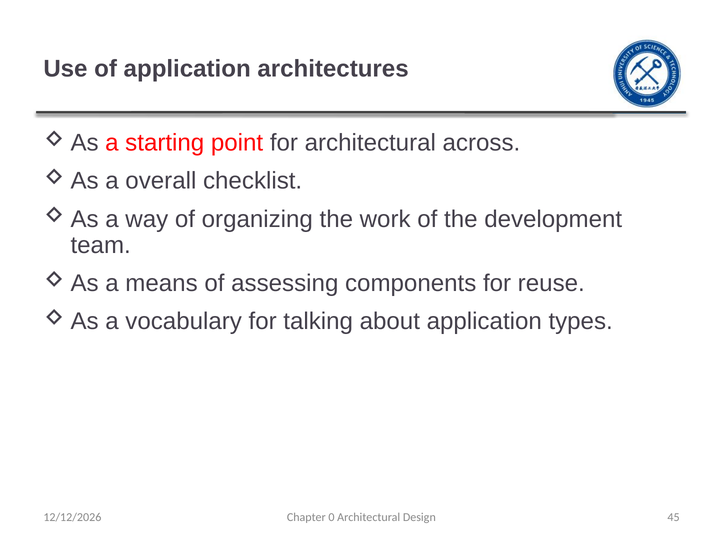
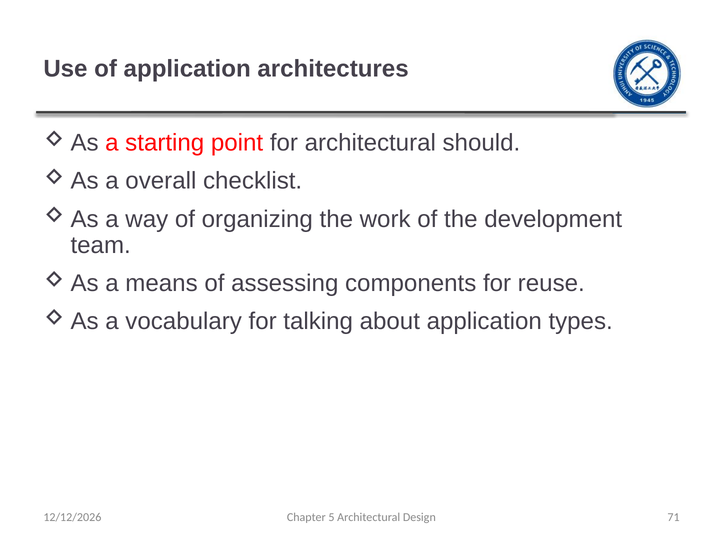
across: across -> should (481, 143)
0: 0 -> 5 (332, 518)
45: 45 -> 71 (674, 518)
